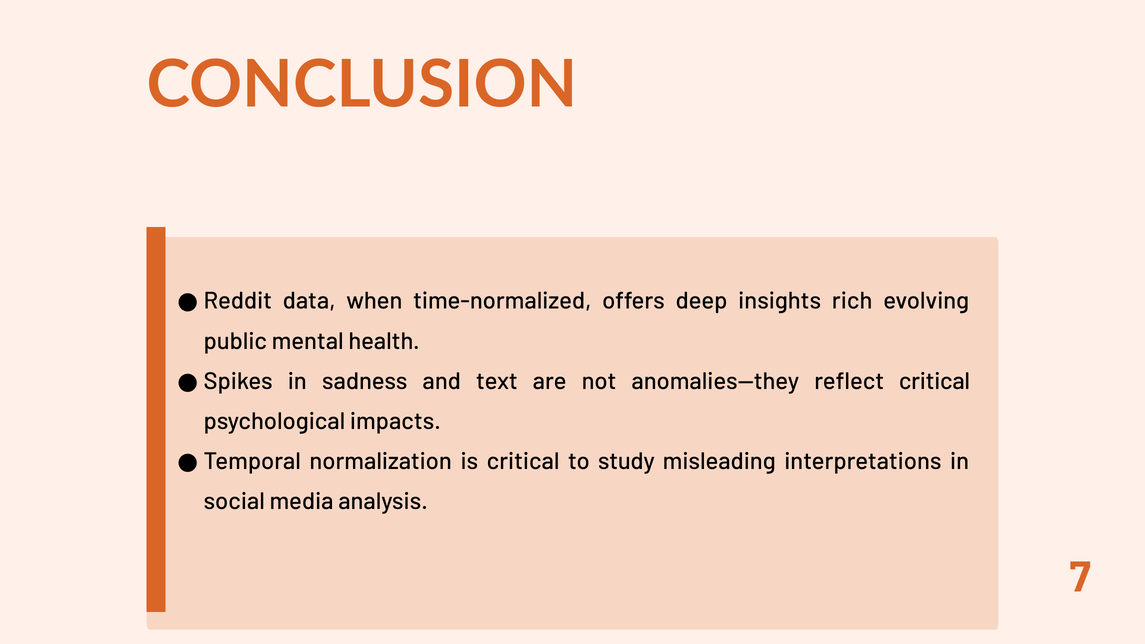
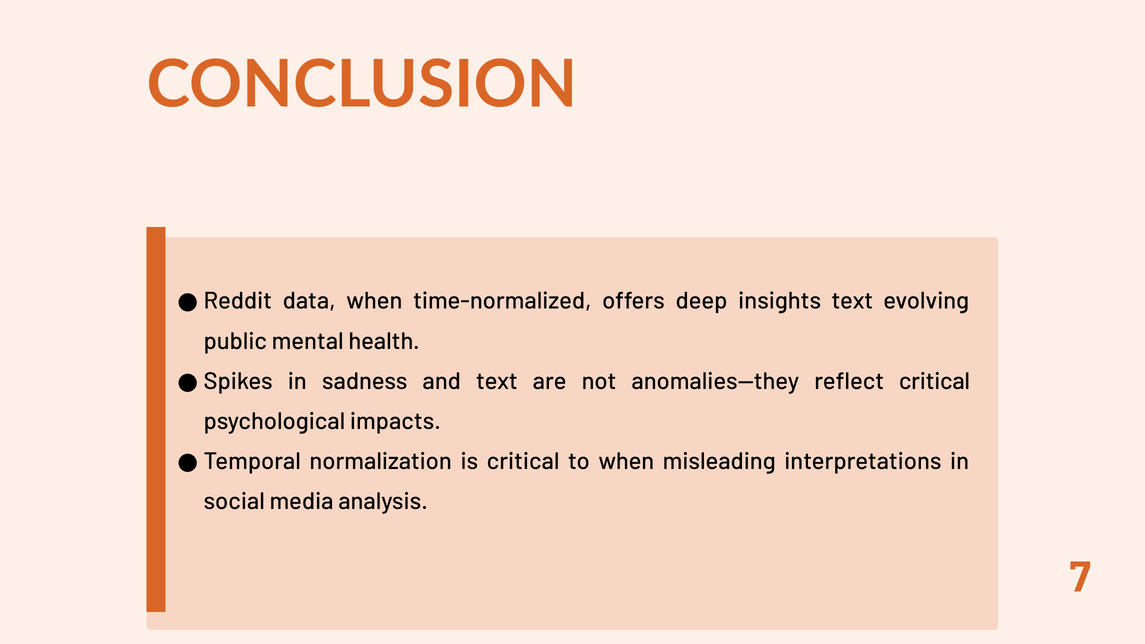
insights rich: rich -> text (852, 301)
to study: study -> when (626, 461)
